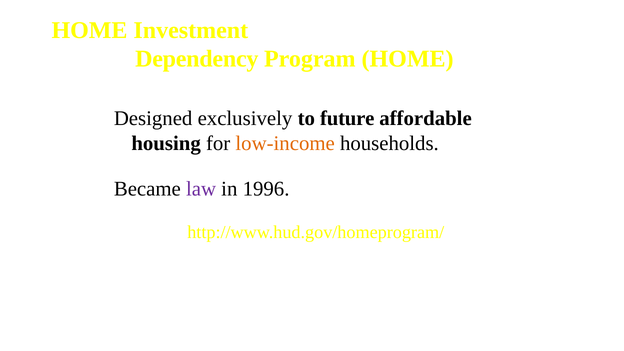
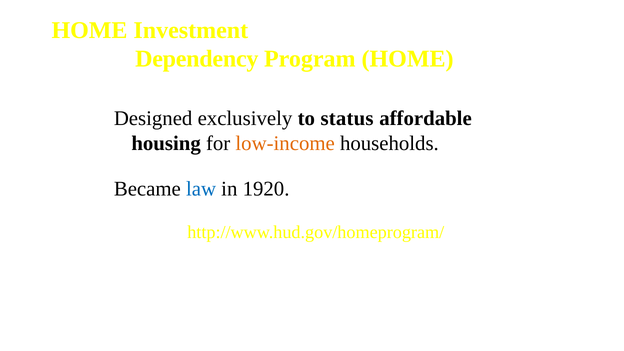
future: future -> status (347, 118)
law colour: purple -> blue (201, 189)
1996: 1996 -> 1920 (266, 189)
